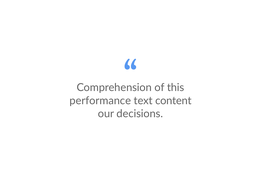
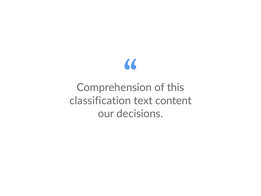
performance: performance -> classification (100, 101)
